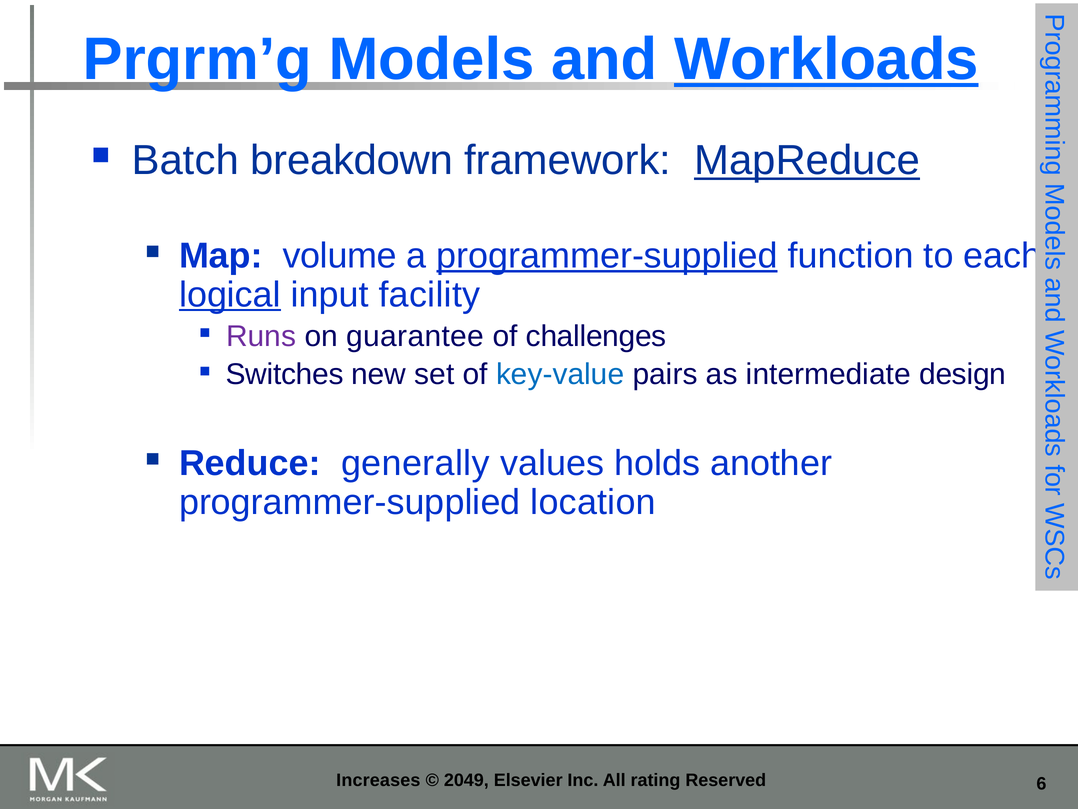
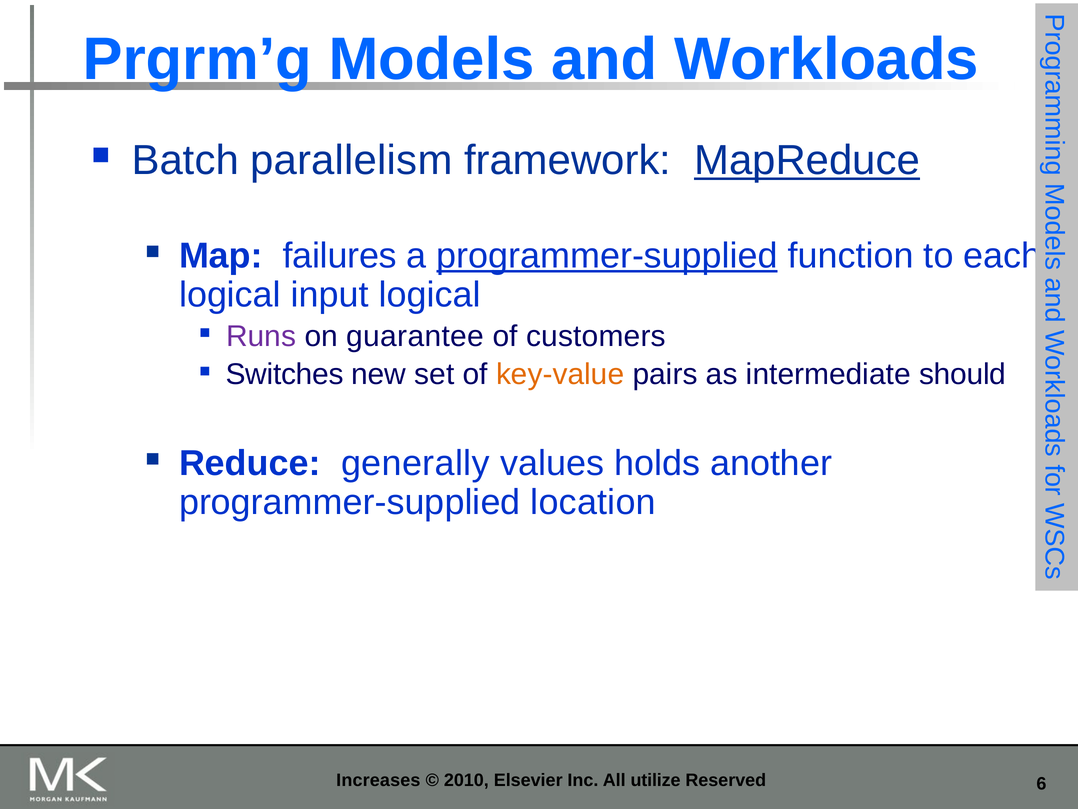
Workloads underline: present -> none (826, 59)
breakdown: breakdown -> parallelism (351, 160)
volume: volume -> failures (340, 256)
logical underline: present -> none (230, 294)
input facility: facility -> logical (430, 294)
challenges: challenges -> customers (596, 336)
key-value colour: blue -> orange (560, 374)
design: design -> should (963, 374)
2049: 2049 -> 2010 (466, 780)
rating: rating -> utilize (656, 780)
